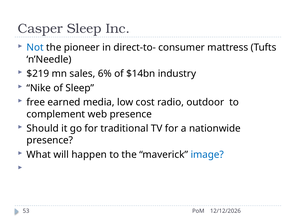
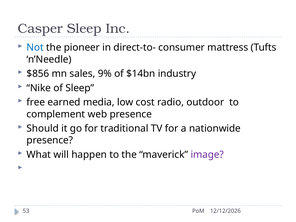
$219: $219 -> $856 (38, 74)
6%: 6% -> 9% (105, 74)
image colour: blue -> purple (207, 155)
